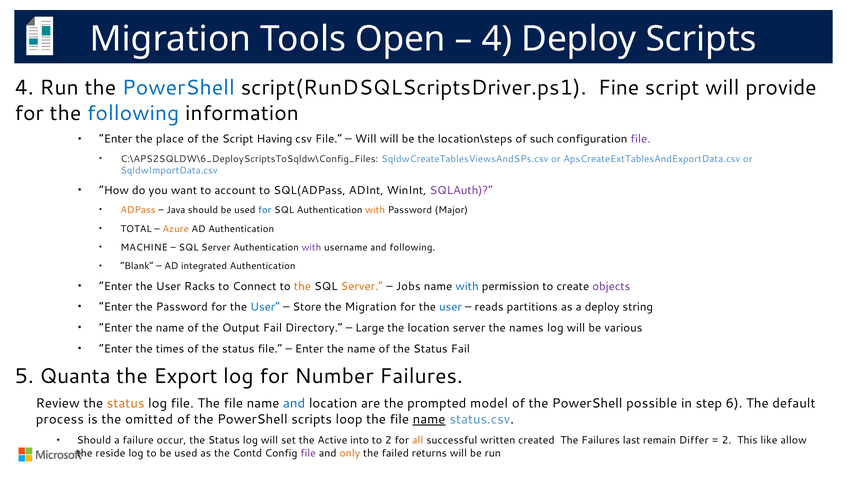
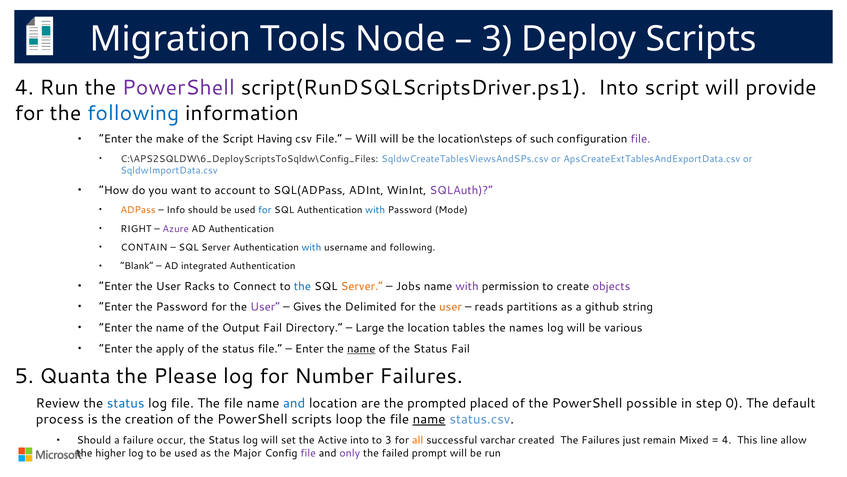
Open: Open -> Node (400, 39)
4: 4 -> 3 (497, 39)
PowerShell colour: blue -> purple (178, 88)
script(RunDSQLScriptsDriver.ps1 Fine: Fine -> Into (618, 88)
place: place -> make (170, 139)
Java: Java -> Info (176, 210)
with colour: orange -> blue (375, 210)
Major: Major -> Mode (451, 210)
TOTAL: TOTAL -> RIGHT (136, 229)
Azure colour: orange -> purple (176, 229)
MACHINE: MACHINE -> CONTAIN (144, 247)
with colour: purple -> blue (311, 247)
the colour: orange -> blue (302, 286)
with colour: blue -> purple (467, 286)
User colour: blue -> purple (265, 307)
Store: Store -> Gives (307, 307)
the Migration: Migration -> Delimited (371, 307)
user colour: blue -> orange (450, 307)
a deploy: deploy -> github (602, 307)
location server: server -> tables (469, 328)
times: times -> apply (170, 348)
name underline: none -> present (361, 348)
Export: Export -> Please (185, 376)
status colour: orange -> blue (126, 403)
model: model -> placed (489, 403)
6: 6 -> 0 (734, 403)
omitted: omitted -> creation (149, 419)
to 2: 2 -> 3 (388, 440)
written: written -> varchar (498, 440)
last: last -> just (632, 440)
Differ: Differ -> Mixed (694, 440)
2: 2 -> 4 (727, 440)
like: like -> line (769, 440)
reside: reside -> higher (111, 453)
Contd: Contd -> Major (247, 453)
only colour: orange -> purple (350, 453)
returns: returns -> prompt (429, 453)
